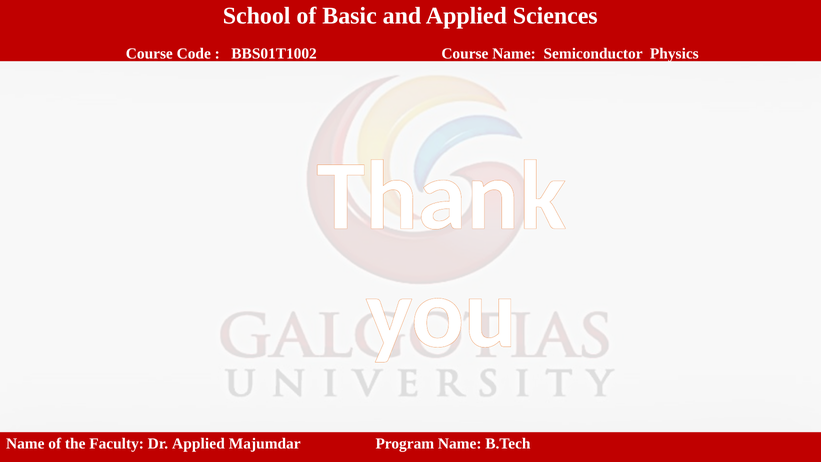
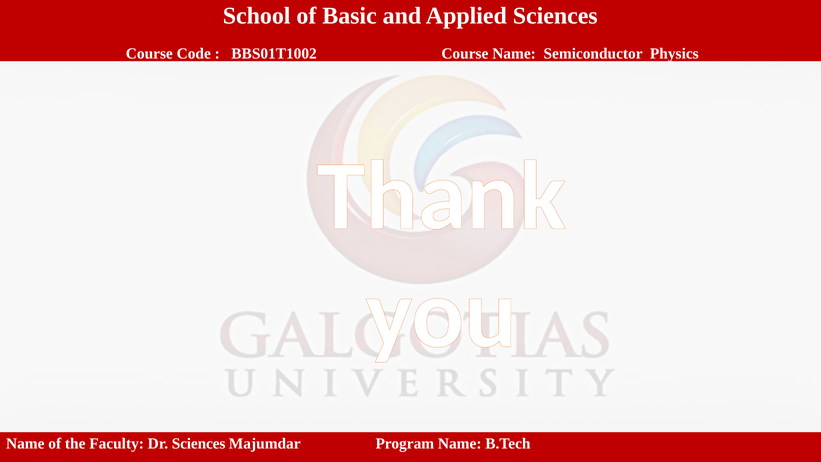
Dr Applied: Applied -> Sciences (199, 443)
